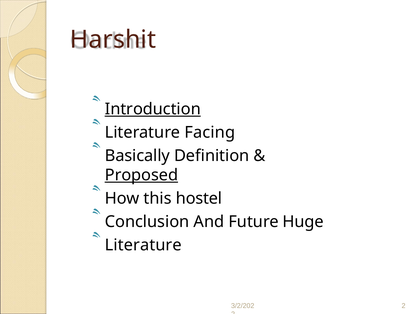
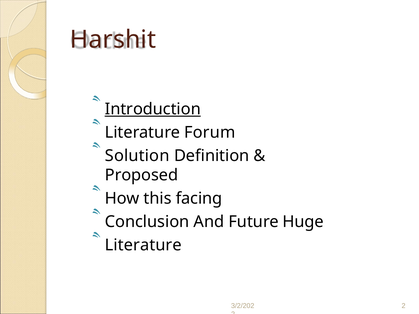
Facing: Facing -> Forum (210, 132)
Basically: Basically -> Solution (137, 156)
Proposed underline: present -> none (141, 175)
hostel: hostel -> facing (199, 199)
